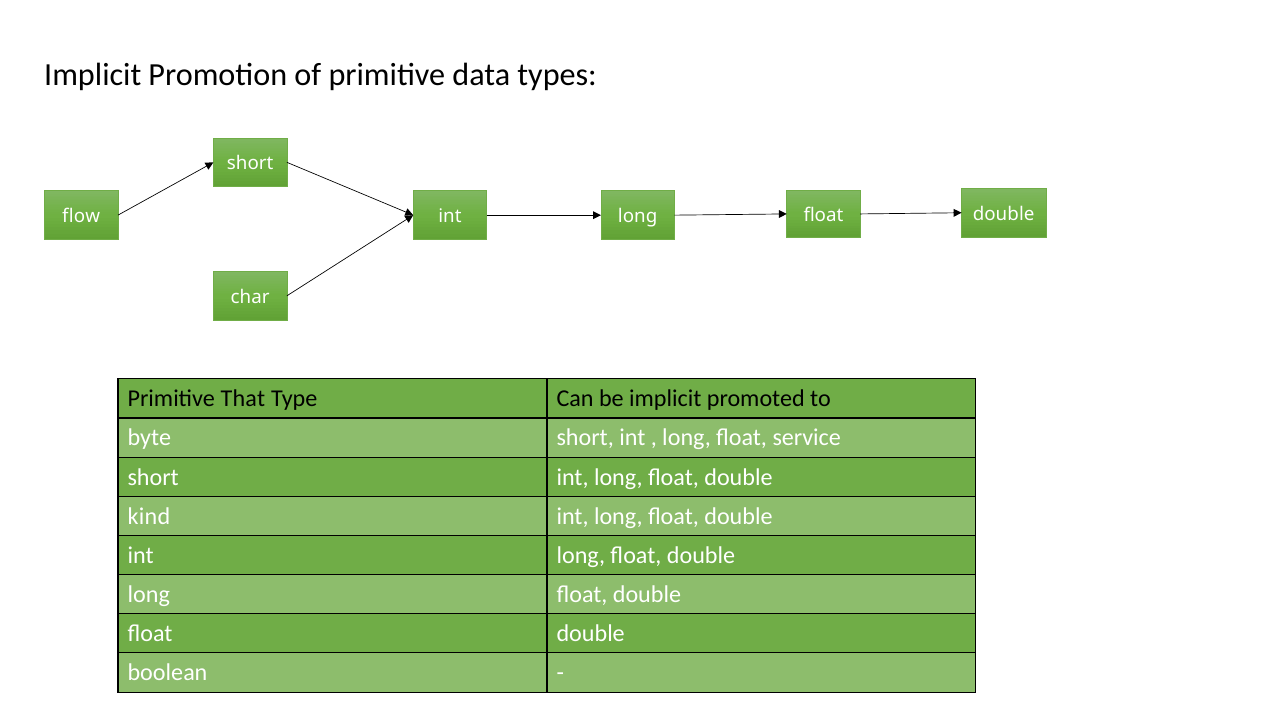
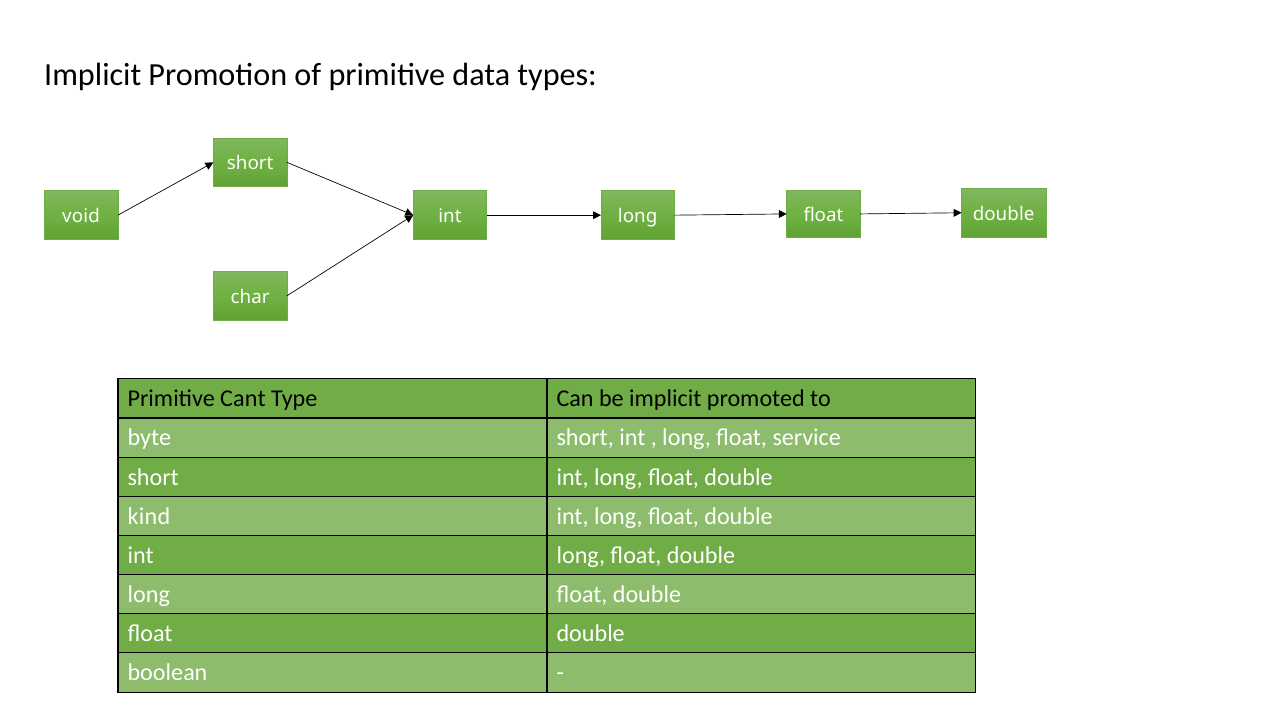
flow: flow -> void (81, 216)
That: That -> Cant (243, 399)
